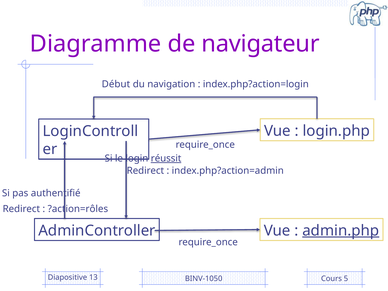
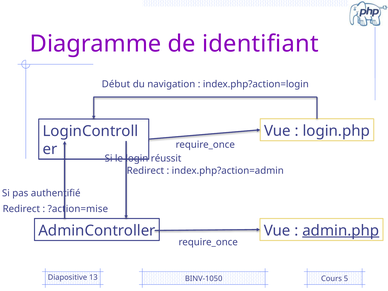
navigateur: navigateur -> identifiant (260, 44)
réussit underline: present -> none (166, 158)
?action=rôles: ?action=rôles -> ?action=mise (78, 209)
